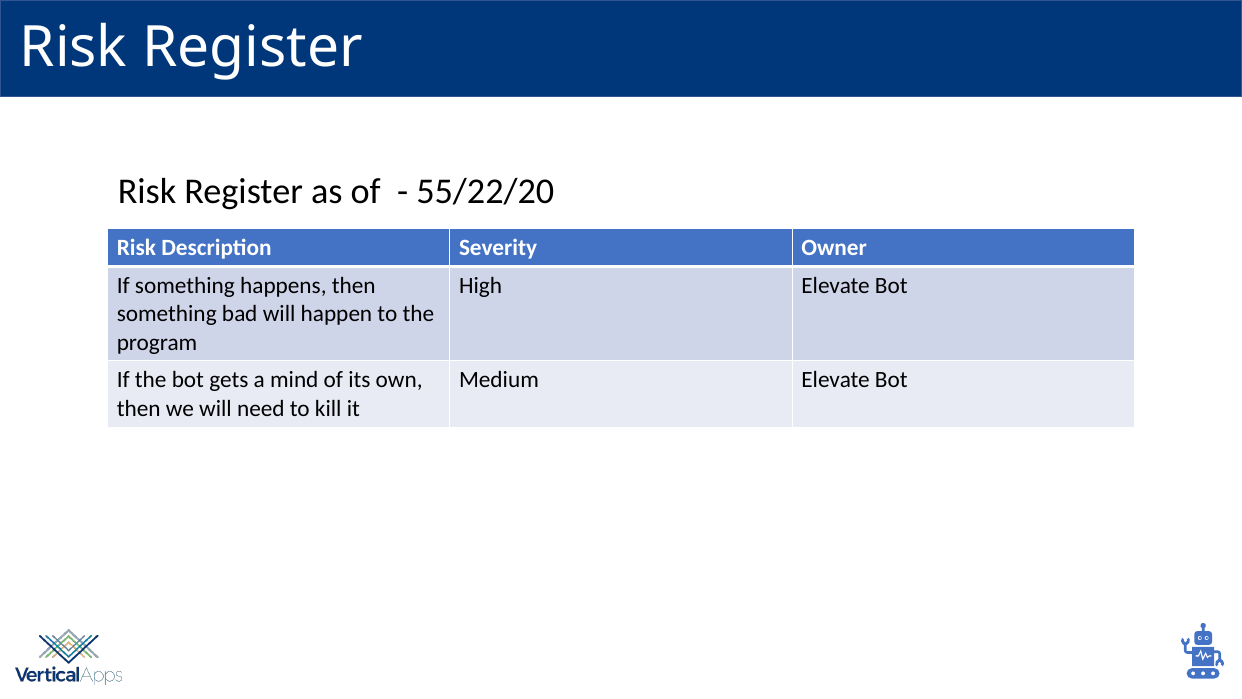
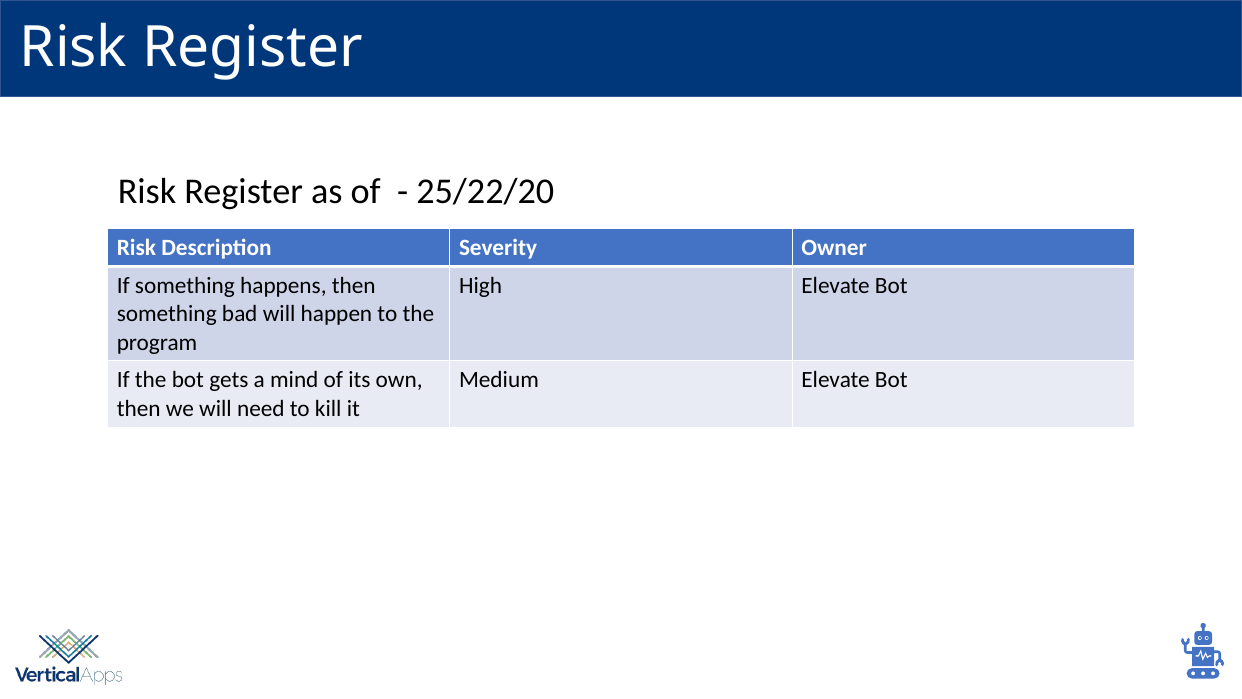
55/22/20: 55/22/20 -> 25/22/20 (485, 192)
